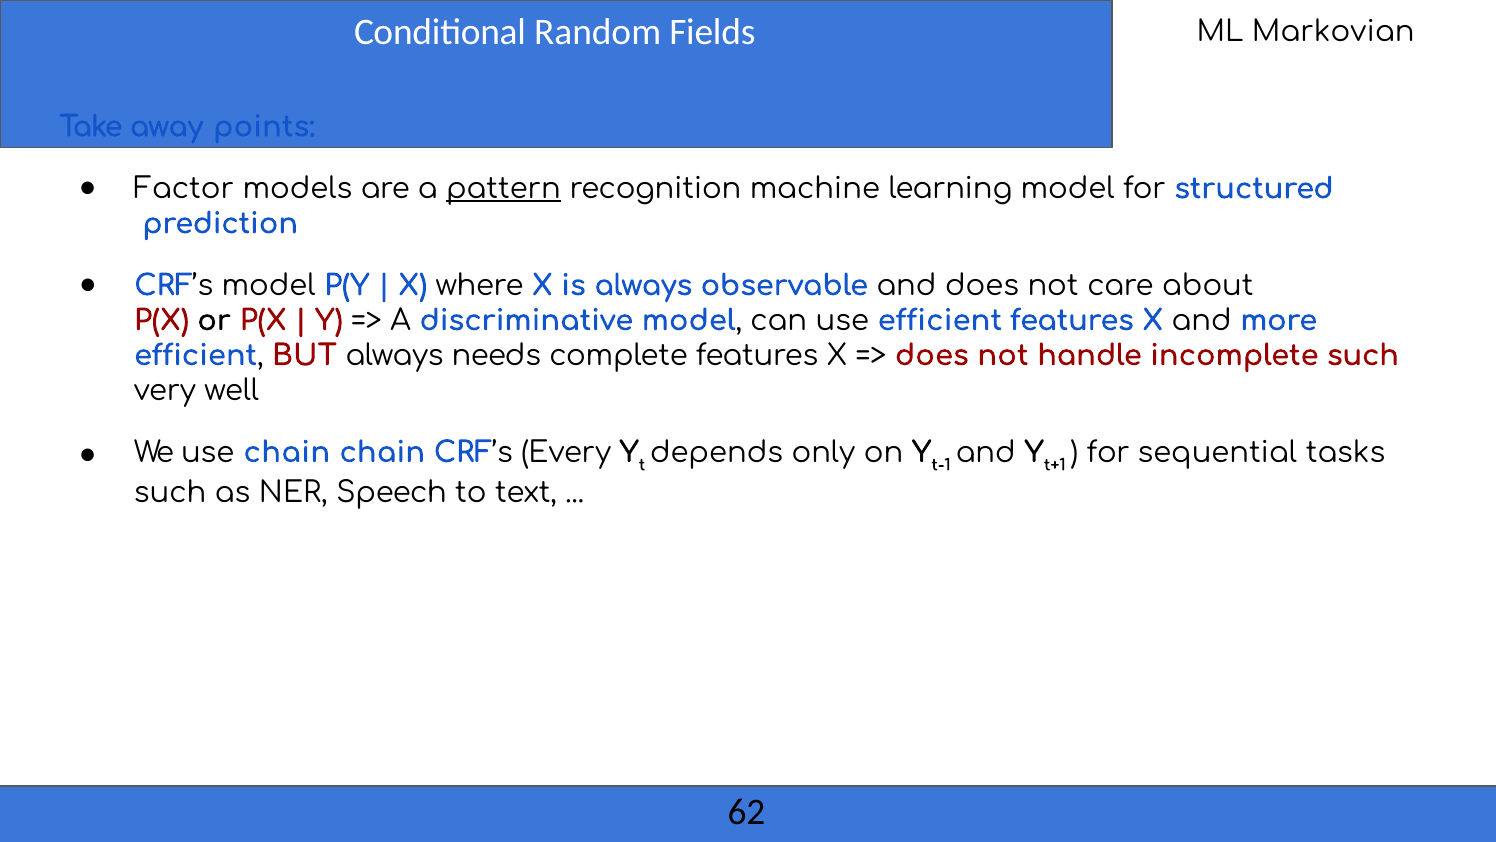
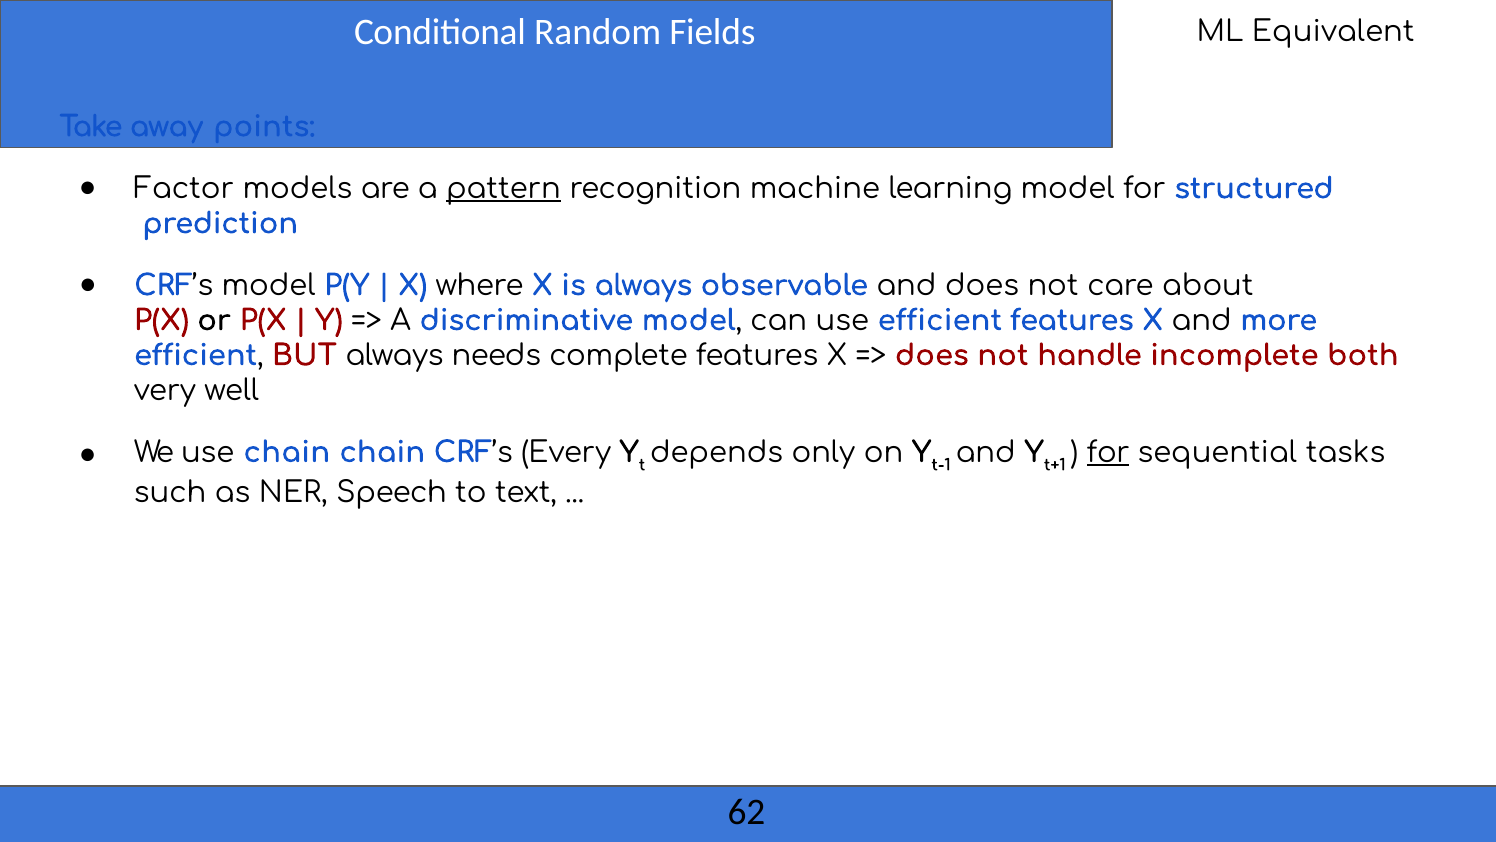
Markovian: Markovian -> Equivalent (1333, 32)
incomplete such: such -> both (1363, 355)
for underline: none -> present (1108, 452)
